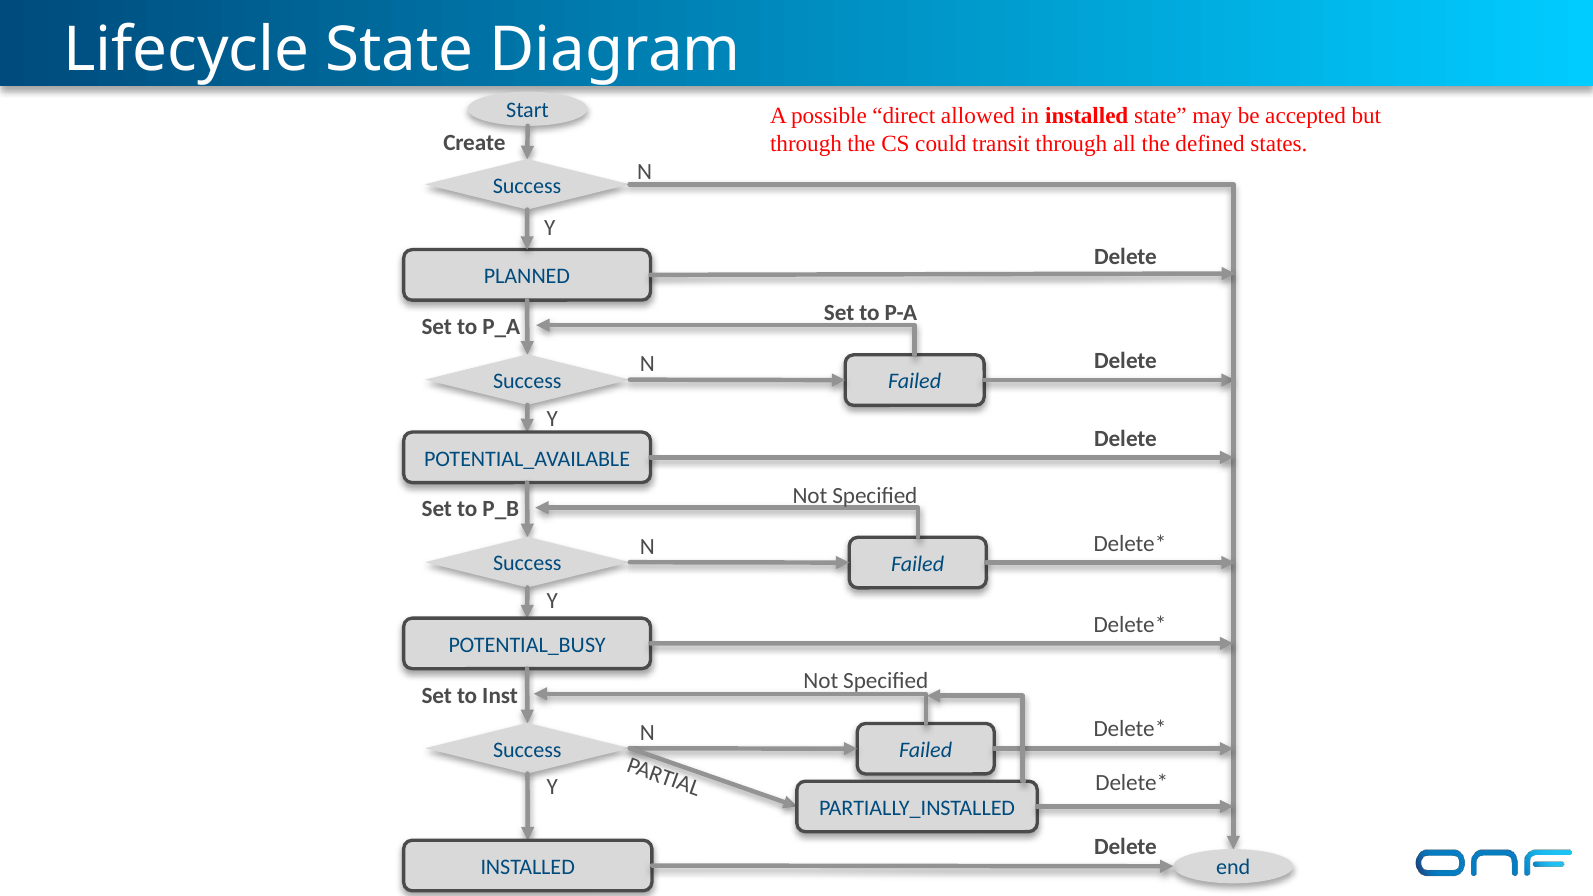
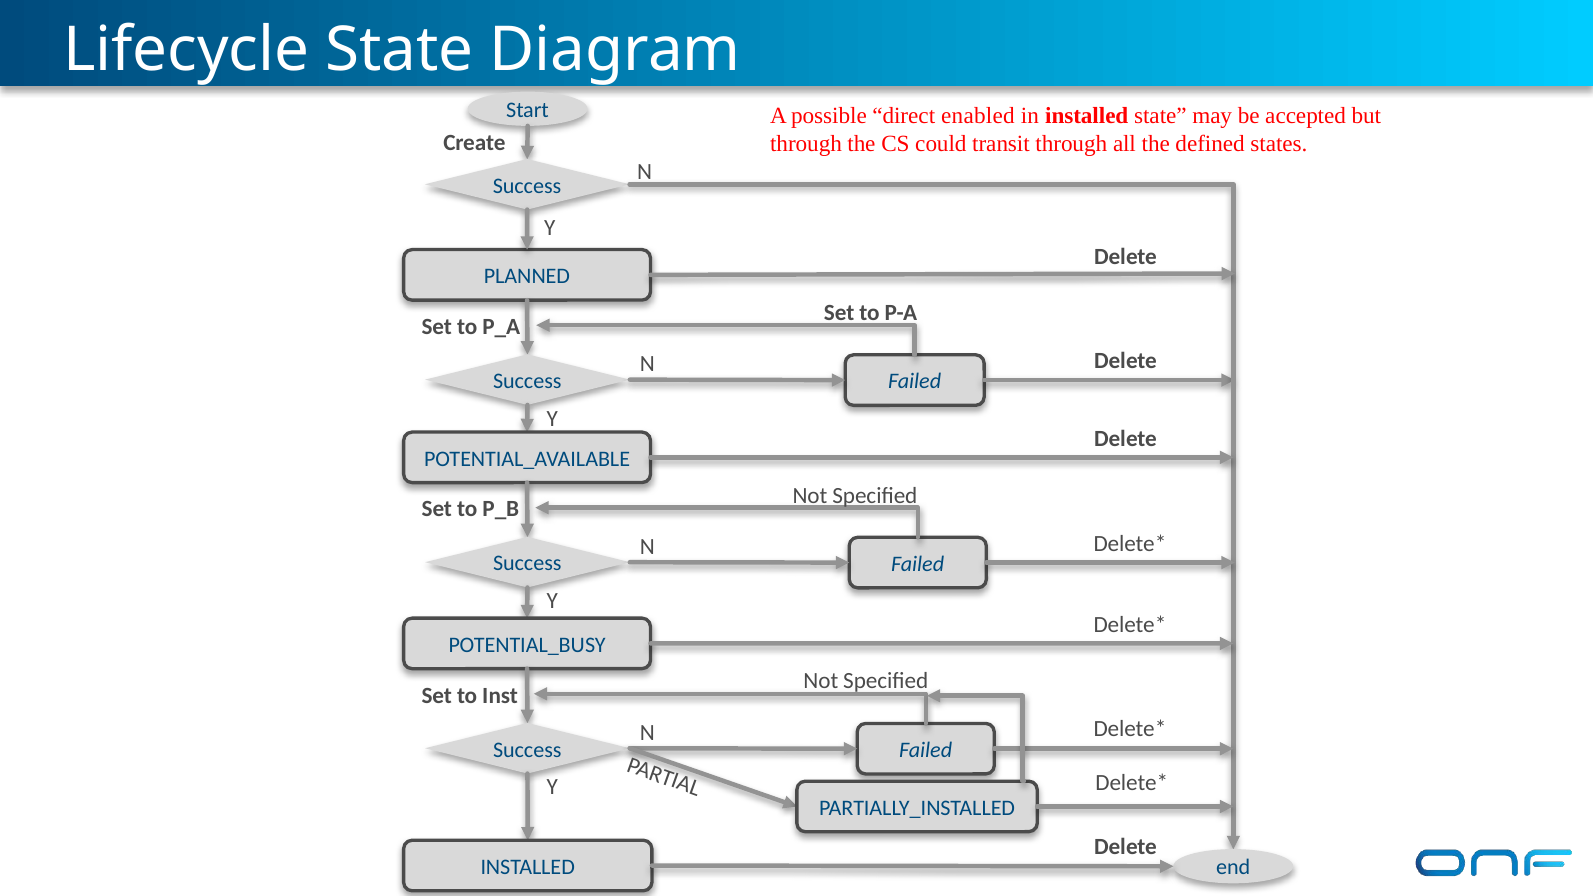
allowed: allowed -> enabled (978, 116)
